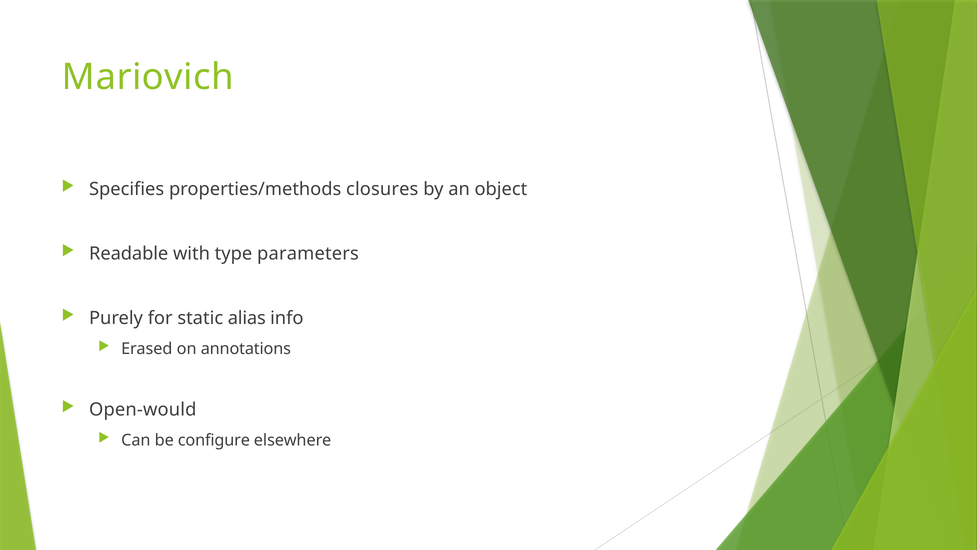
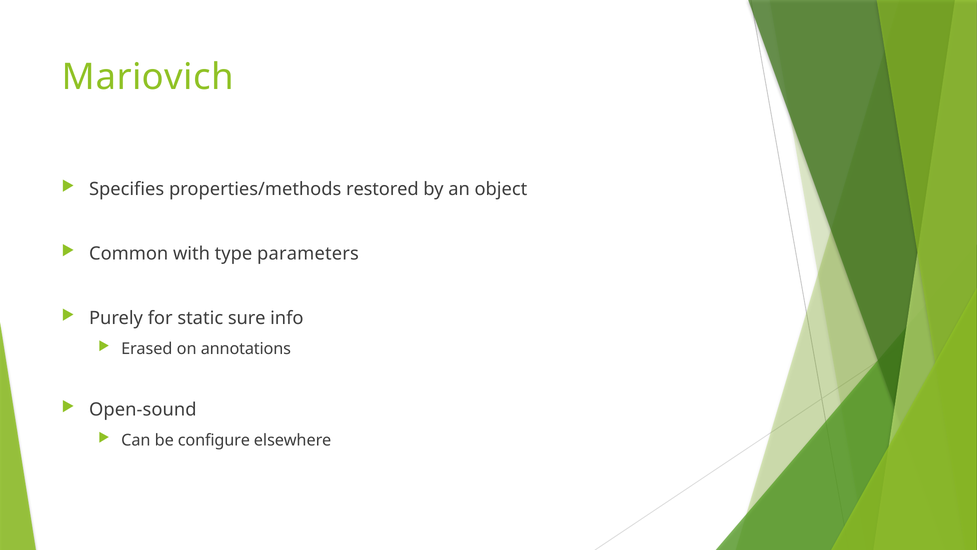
closures: closures -> restored (382, 189)
Readable: Readable -> Common (129, 253)
alias: alias -> sure (247, 318)
Open-would: Open-would -> Open-sound (143, 409)
